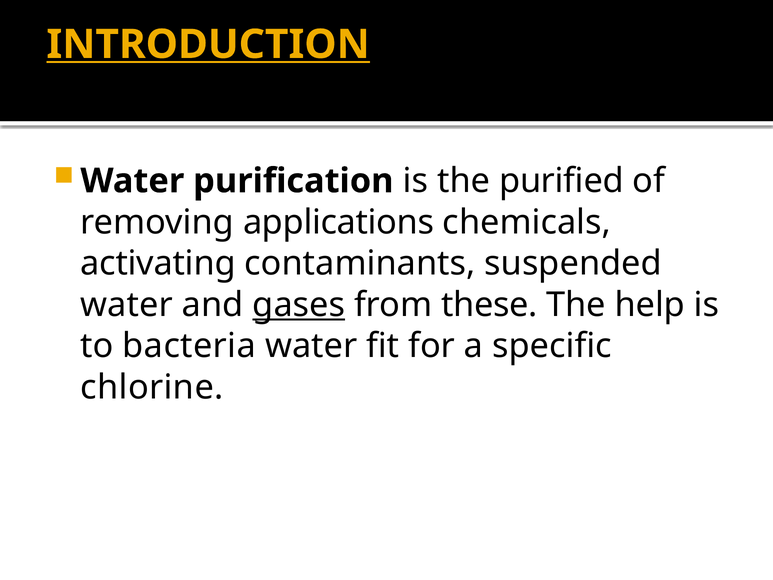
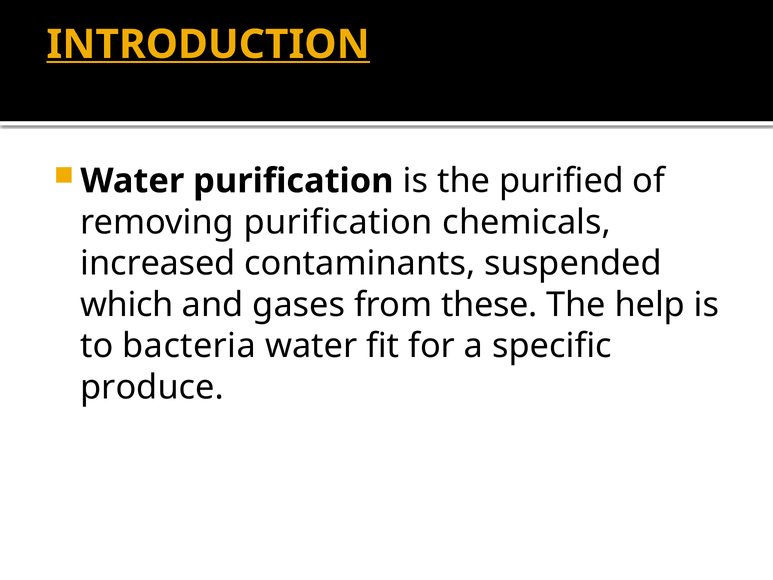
removing applications: applications -> purification (338, 222)
activating: activating -> increased (158, 263)
water: water -> which (127, 305)
gases underline: present -> none (299, 305)
chlorine: chlorine -> produce (152, 387)
